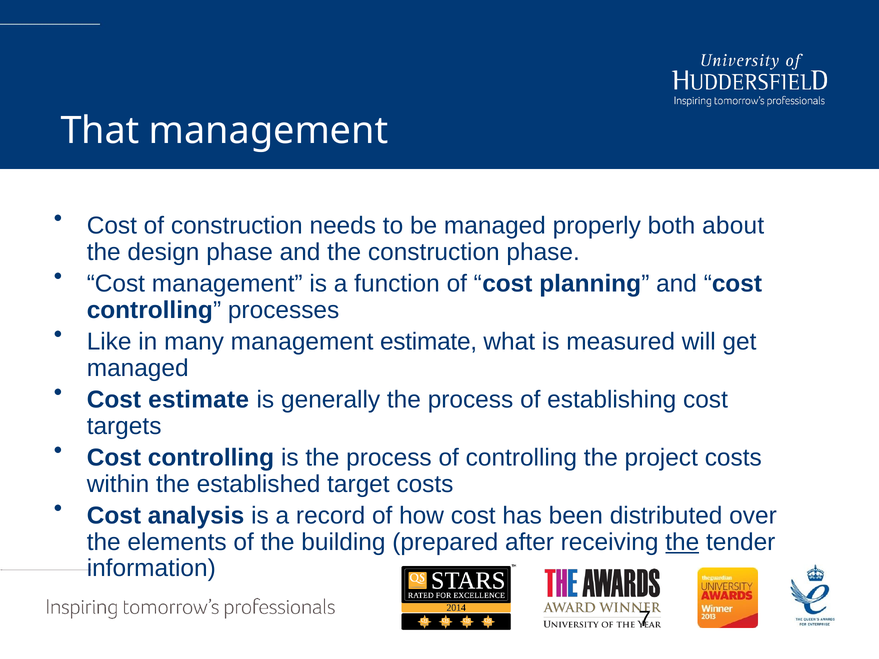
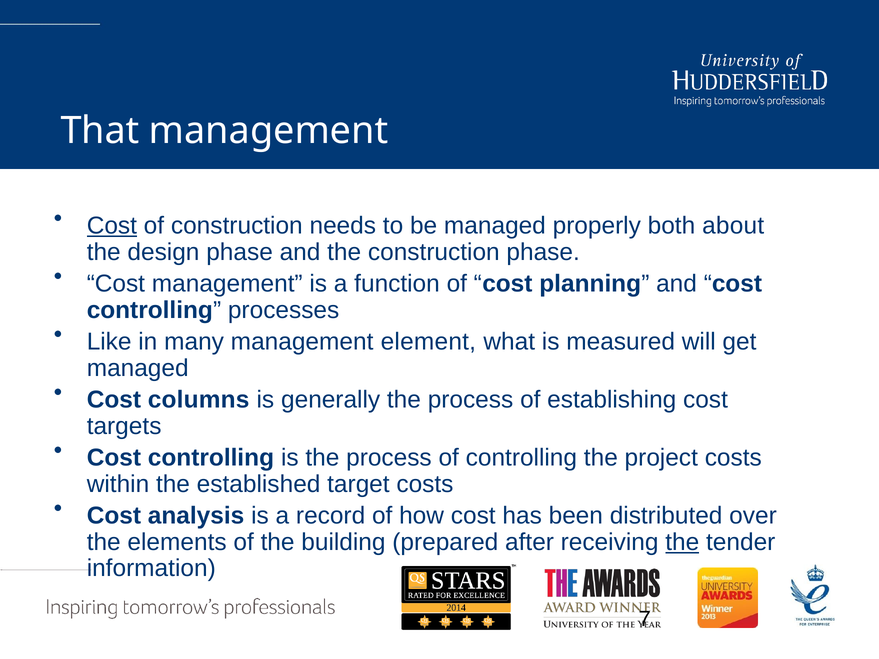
Cost underline: none -> present (112, 226)
management estimate: estimate -> element (428, 342)
Cost estimate: estimate -> columns (199, 400)
